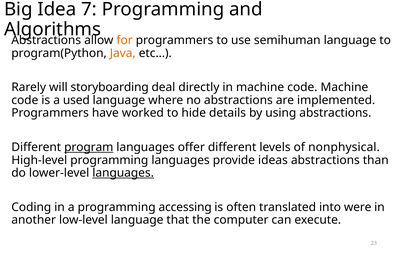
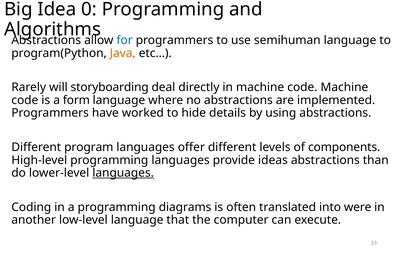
7: 7 -> 0 (89, 9)
for colour: orange -> blue (125, 40)
used: used -> form (76, 100)
program underline: present -> none (89, 148)
nonphysical: nonphysical -> components (344, 148)
accessing: accessing -> diagrams (185, 208)
